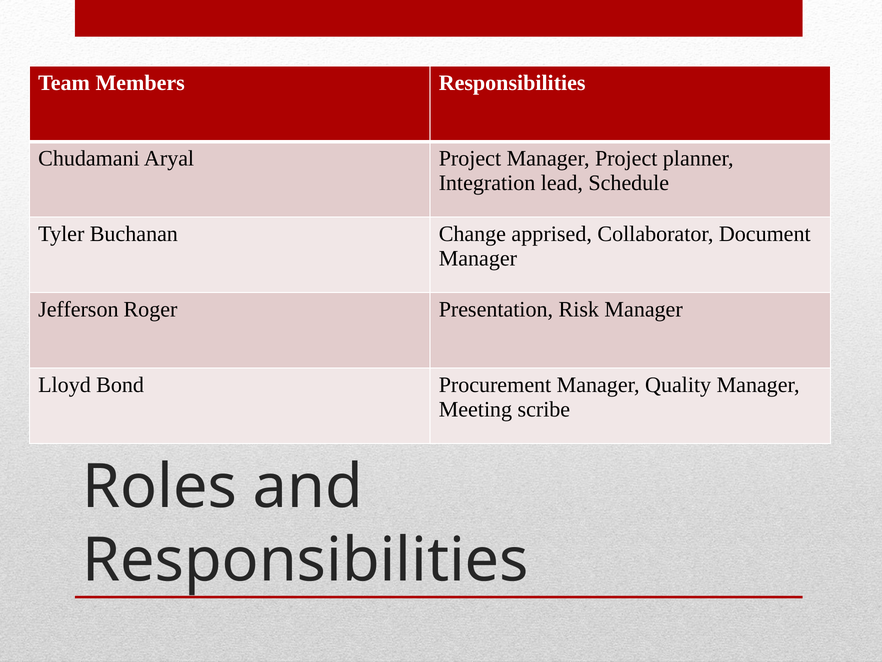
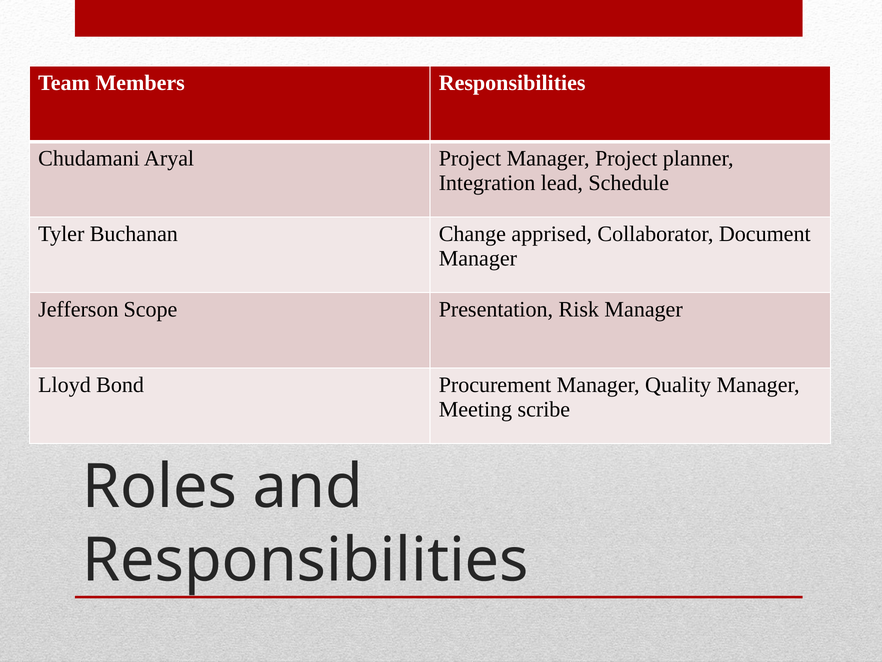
Roger: Roger -> Scope (150, 309)
